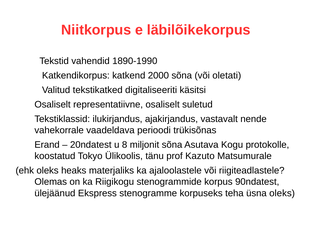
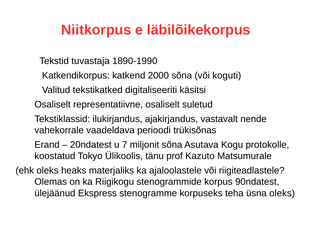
vahendid: vahendid -> tuvastaja (91, 61)
oletati: oletati -> koguti (227, 76)
8: 8 -> 7 (125, 145)
